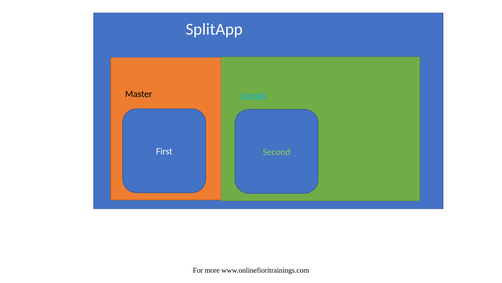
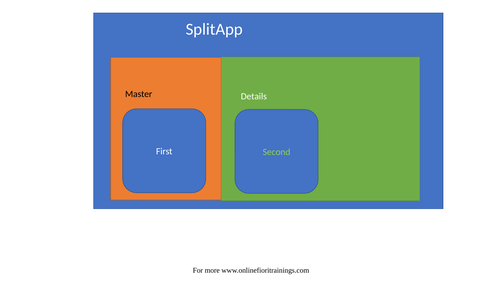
Details colour: light blue -> white (254, 96)
